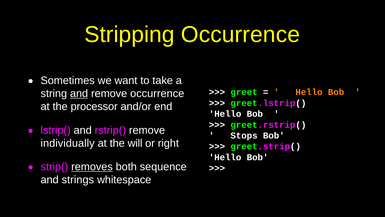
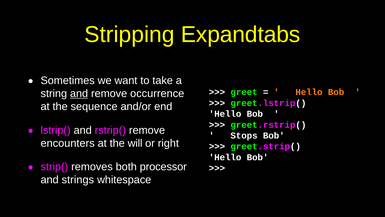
Stripping Occurrence: Occurrence -> Expandtabs (241, 35)
processor: processor -> sequence (94, 106)
individually: individually -> encounters (68, 143)
removes underline: present -> none (92, 166)
sequence: sequence -> processor (163, 166)
